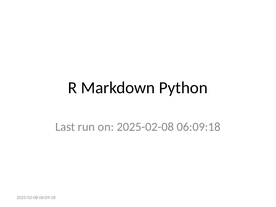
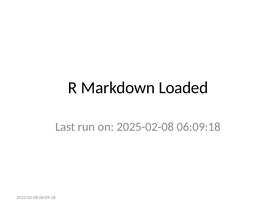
Python: Python -> Loaded (183, 88)
